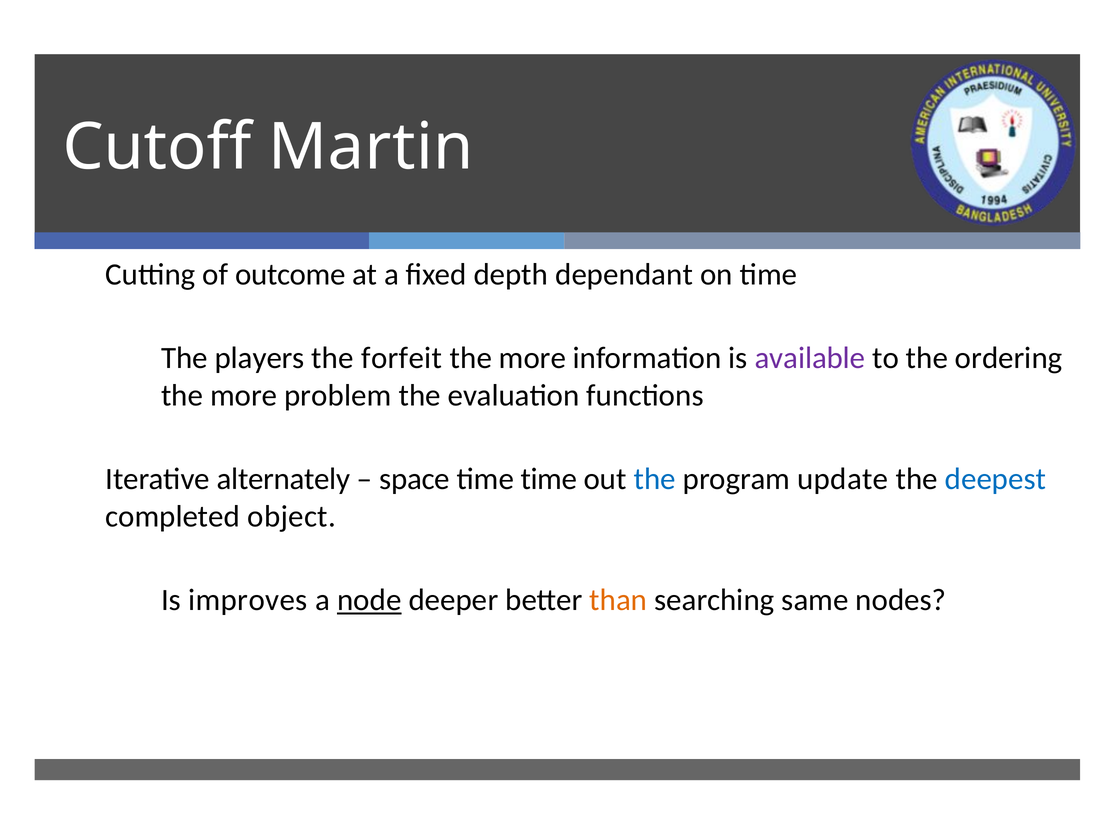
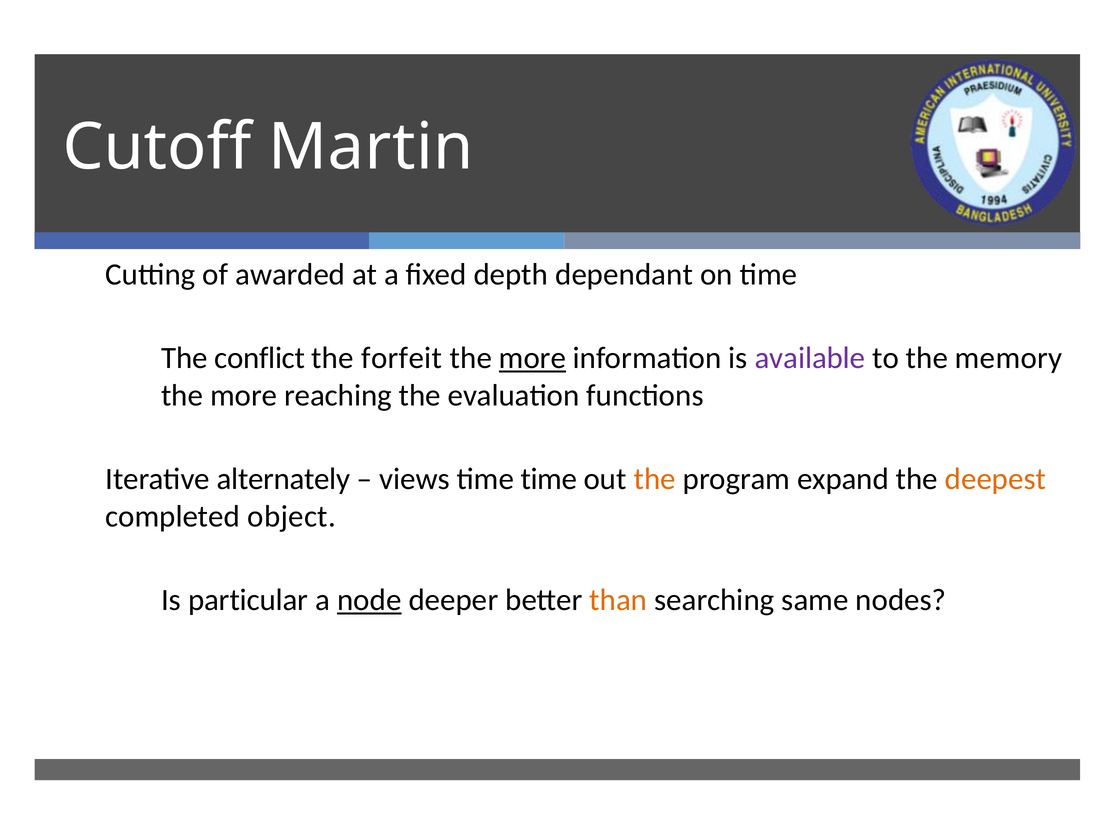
outcome: outcome -> awarded (290, 275)
players: players -> conflict (260, 358)
more underline: none -> present (532, 358)
ordering: ordering -> memory (1009, 358)
problem: problem -> reaching (338, 396)
space: space -> views (415, 479)
the colour: blue -> orange (655, 479)
update: update -> expand (843, 479)
deepest colour: blue -> orange (995, 479)
improves: improves -> particular (248, 600)
